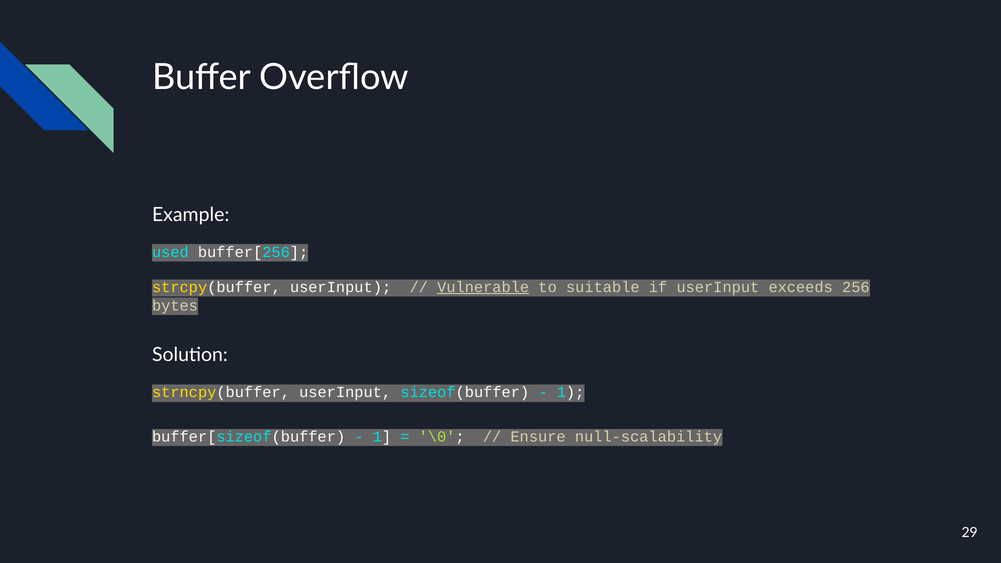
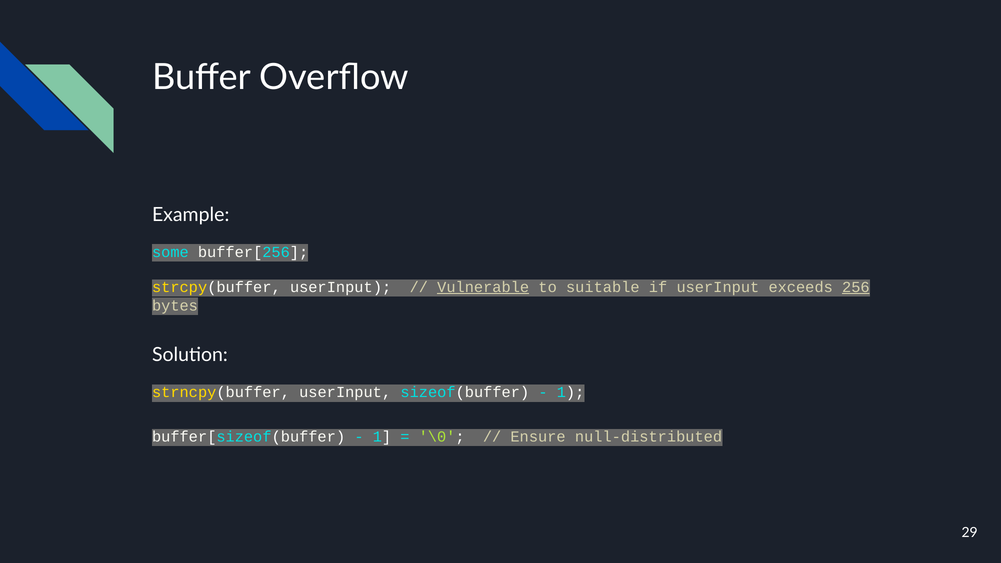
used: used -> some (170, 252)
256 underline: none -> present (856, 287)
null-scalability: null-scalability -> null-distributed (649, 437)
